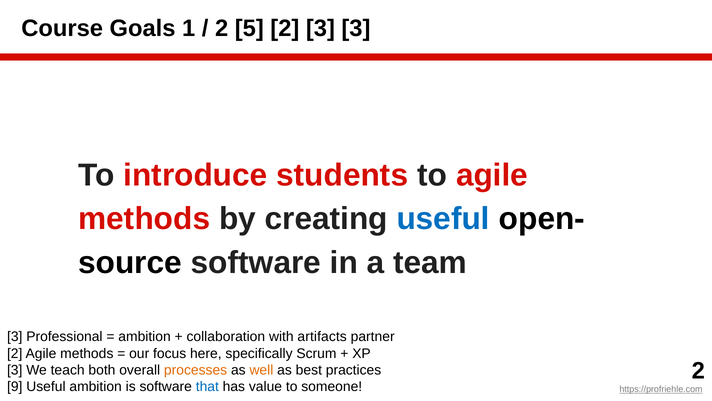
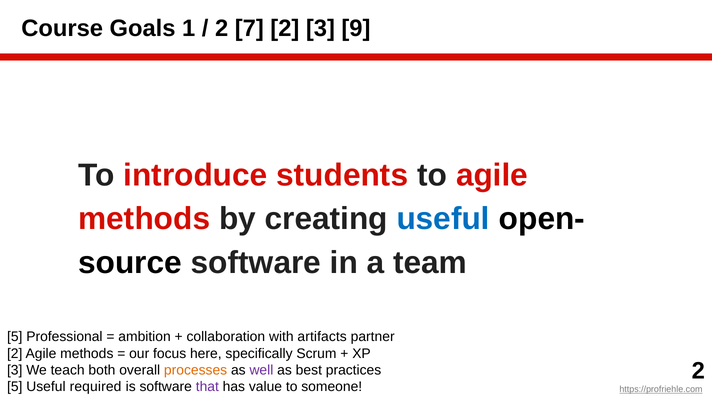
5: 5 -> 7 (249, 28)
3 3: 3 -> 9 (356, 28)
3: 3 -> 5 (15, 336)
well colour: orange -> purple (261, 370)
9: 9 -> 5 (15, 386)
Useful ambition: ambition -> required (96, 386)
that colour: blue -> purple (207, 386)
